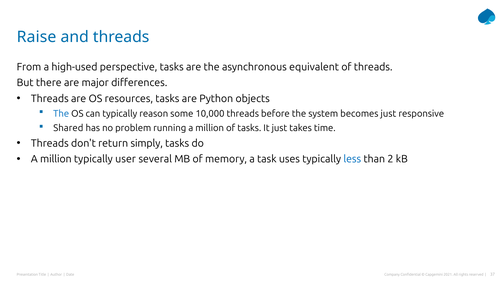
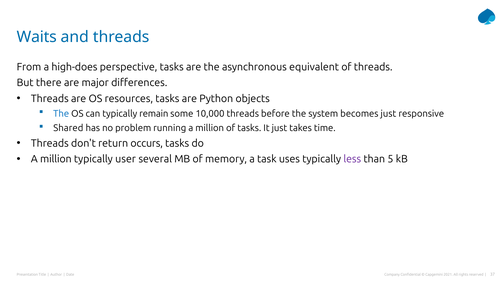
Raise: Raise -> Waits (37, 37)
high-used: high-used -> high-does (74, 67)
reason: reason -> remain (154, 113)
simply: simply -> occurs (147, 143)
less colour: blue -> purple (352, 159)
2: 2 -> 5 (390, 159)
